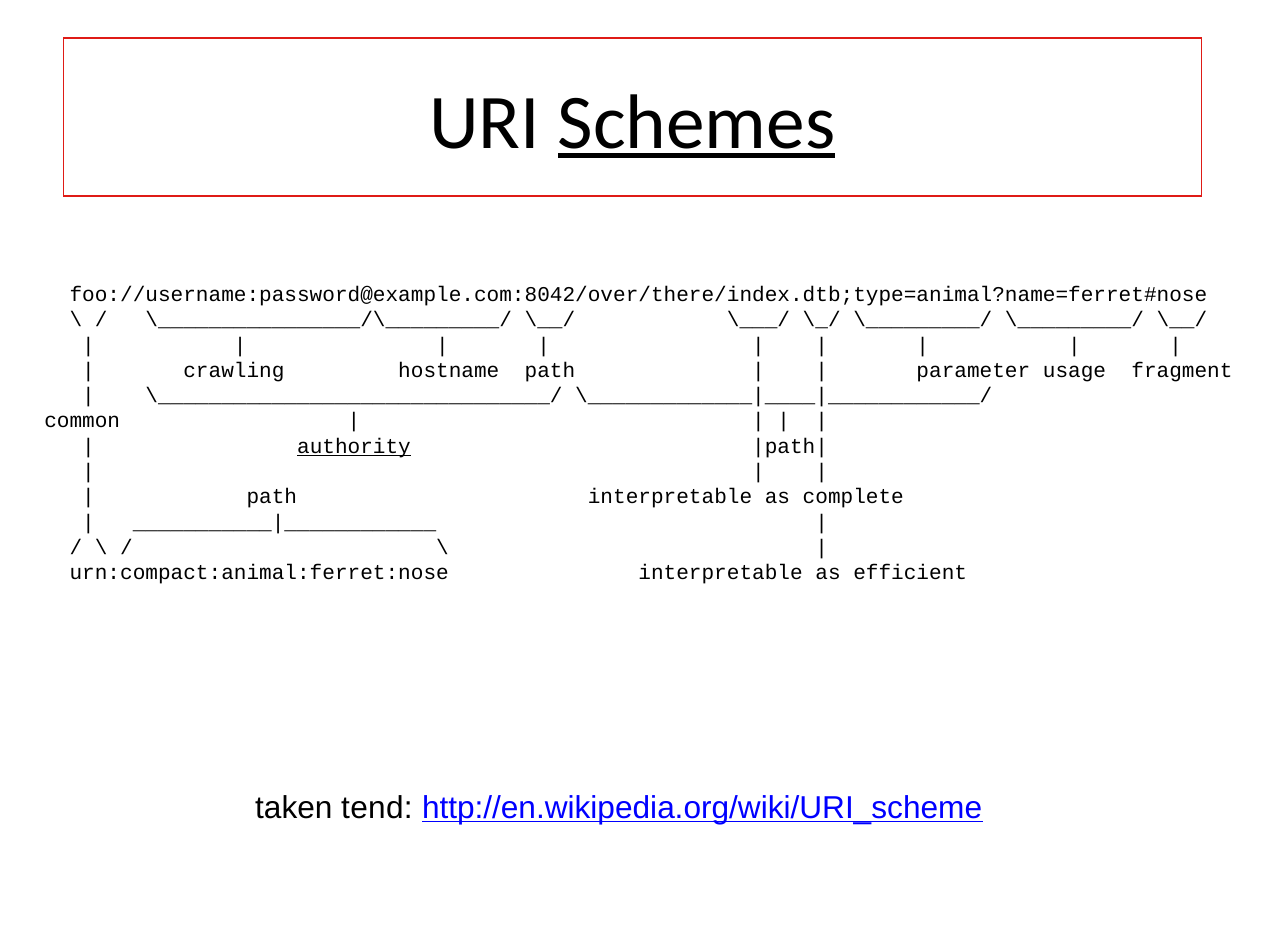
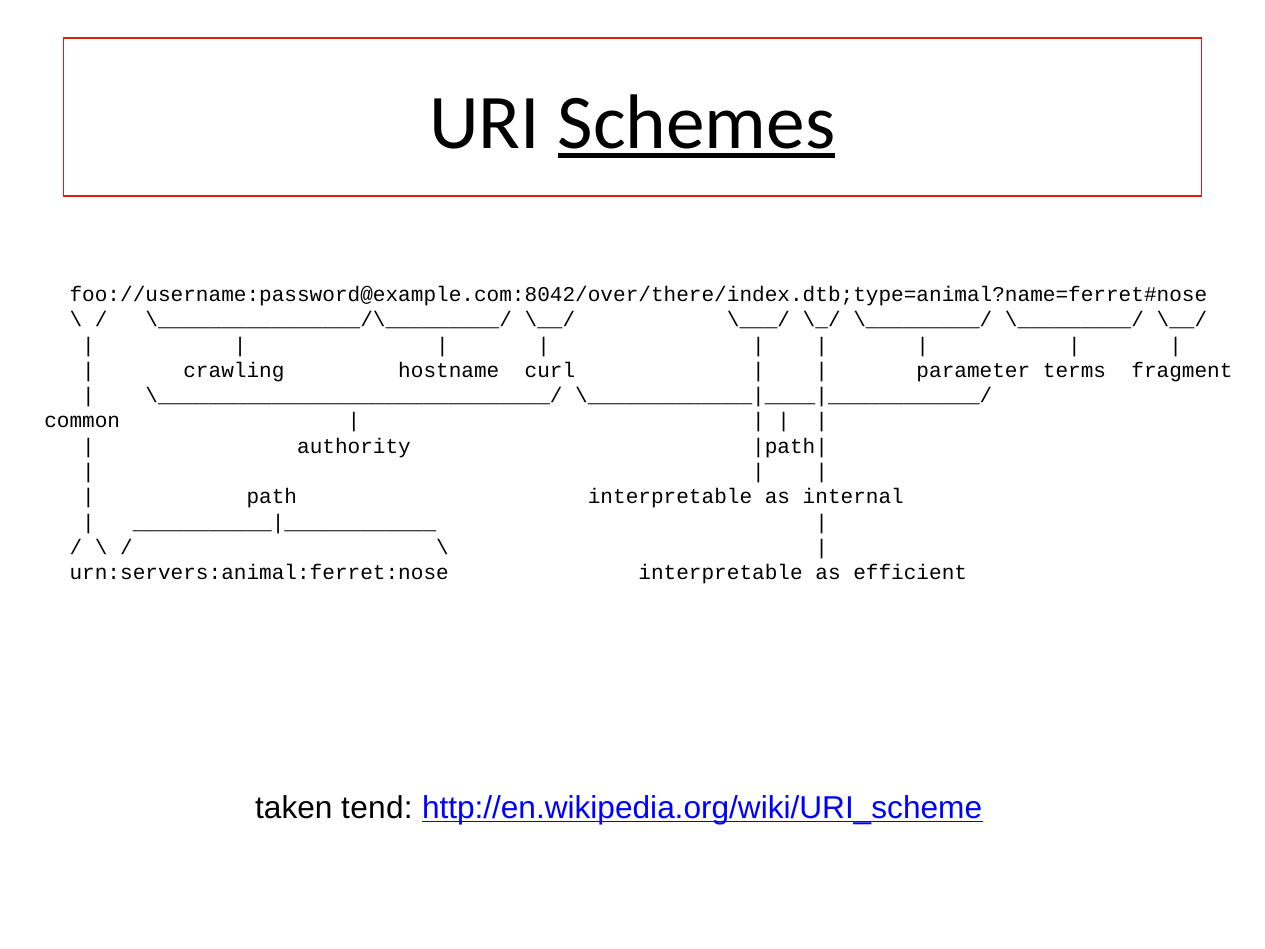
hostname path: path -> curl (550, 370)
usage: usage -> terms (1075, 370)
authority underline: present -> none (354, 446)
complete: complete -> internal (853, 497)
urn:compact:animal:ferret:nose: urn:compact:animal:ferret:nose -> urn:servers:animal:ferret:nose (259, 573)
